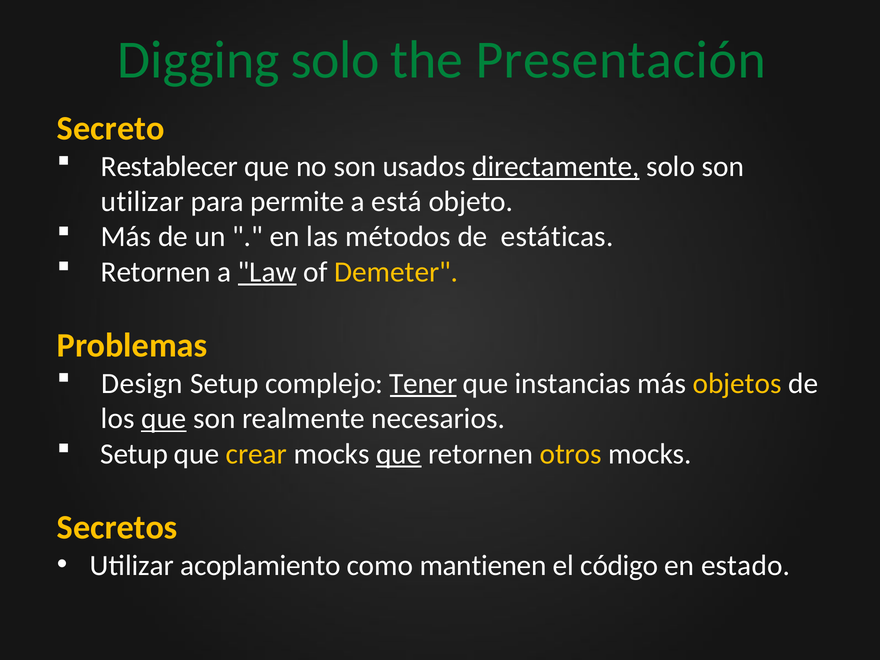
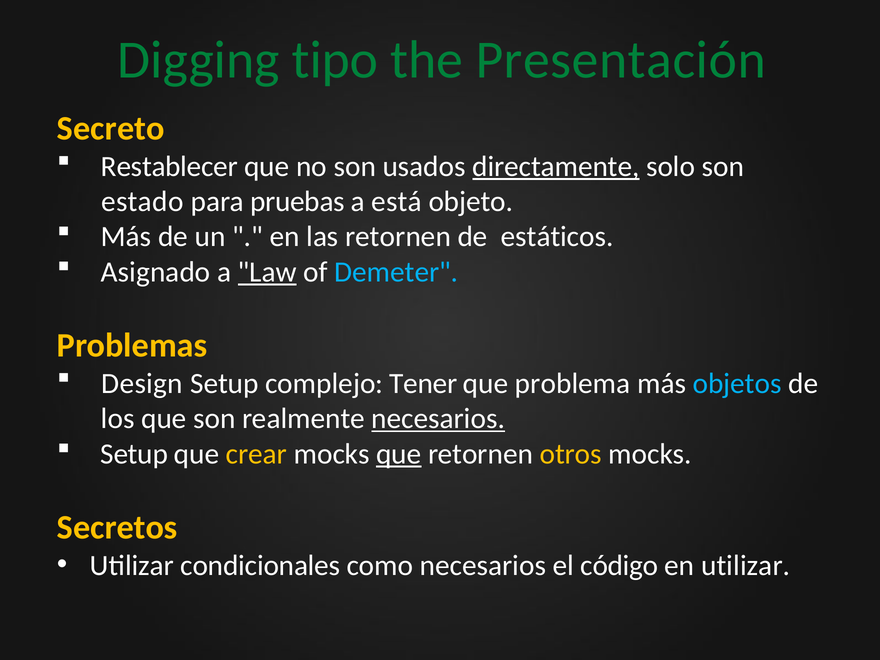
Digging solo: solo -> tipo (335, 60)
utilizar: utilizar -> estado (142, 202)
permite: permite -> pruebas (297, 202)
las métodos: métodos -> retornen (398, 237)
estáticas: estáticas -> estáticos (557, 237)
Retornen: Retornen -> Asignado (156, 272)
Demeter colour: yellow -> light blue (396, 272)
Tener underline: present -> none (423, 383)
instancias: instancias -> problema (573, 383)
objetos colour: yellow -> light blue (737, 383)
que underline: present -> none (164, 419)
necesarios underline: none -> present (438, 419)
acoplamiento: acoplamiento -> condicionales (260, 565)
como mantienen: mantienen -> necesarios (483, 565)
en estado: estado -> utilizar (746, 565)
